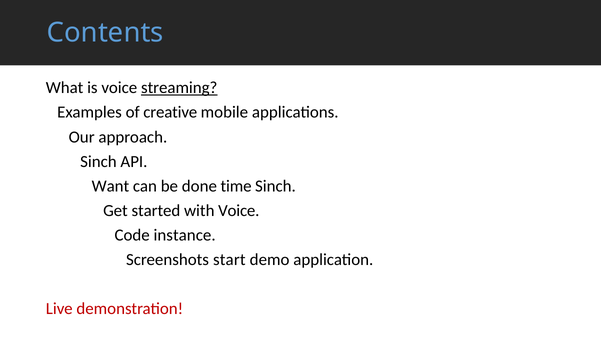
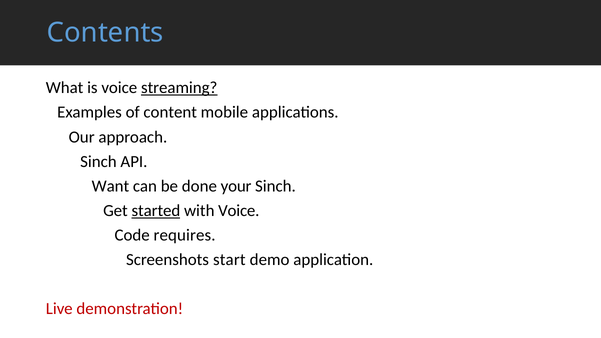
creative: creative -> content (170, 112)
time: time -> your (236, 186)
started underline: none -> present (156, 211)
instance: instance -> requires (185, 235)
